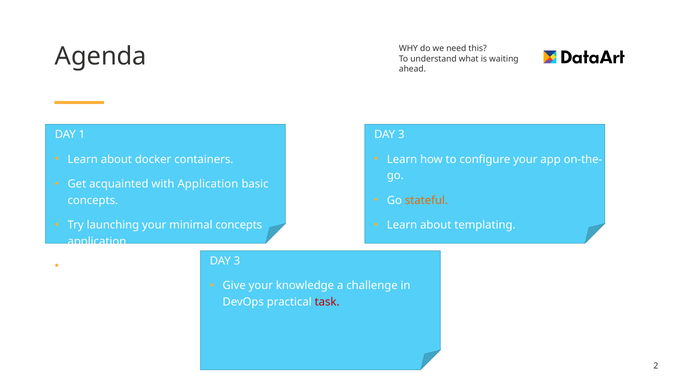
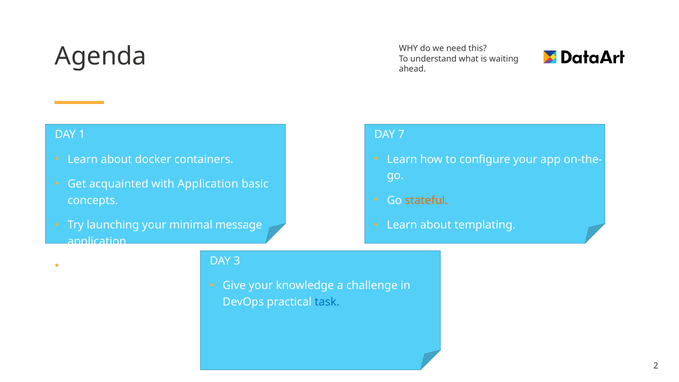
3: 3 -> 7 (401, 134)
minimal concepts: concepts -> message (239, 225)
task colour: red -> blue (327, 302)
